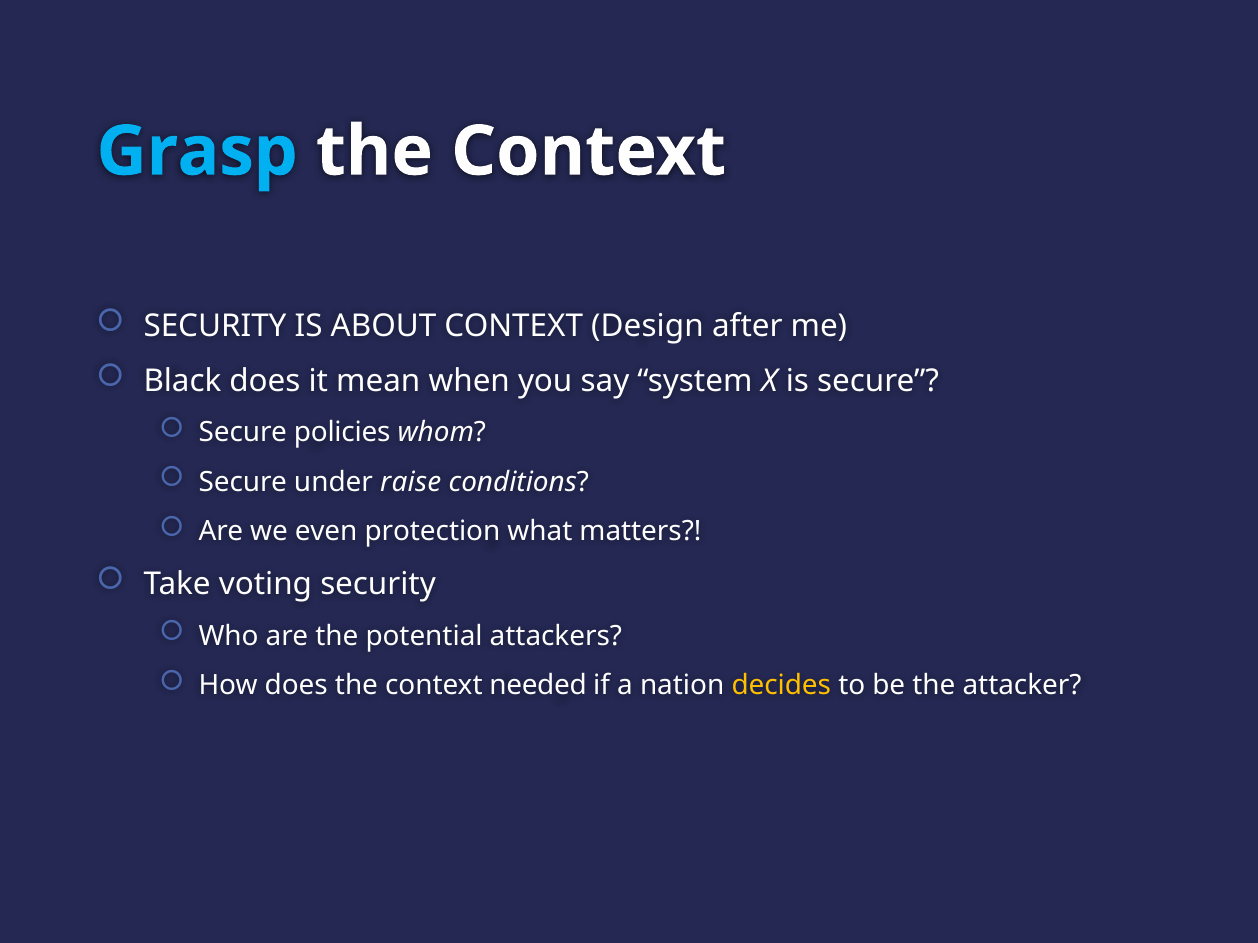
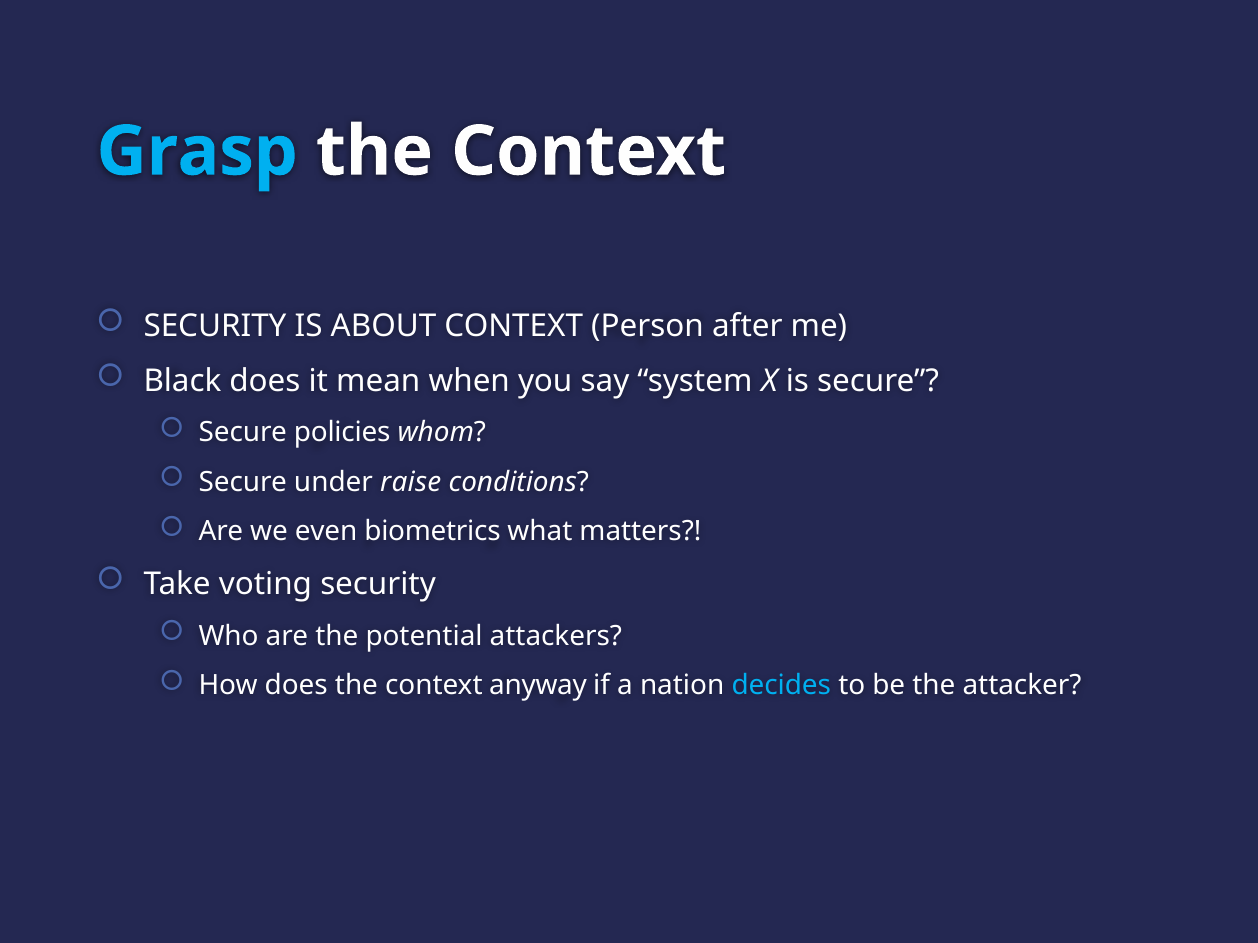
Design: Design -> Person (647, 327)
protection: protection -> biometrics (433, 532)
needed: needed -> anyway (538, 686)
decides colour: yellow -> light blue (781, 686)
